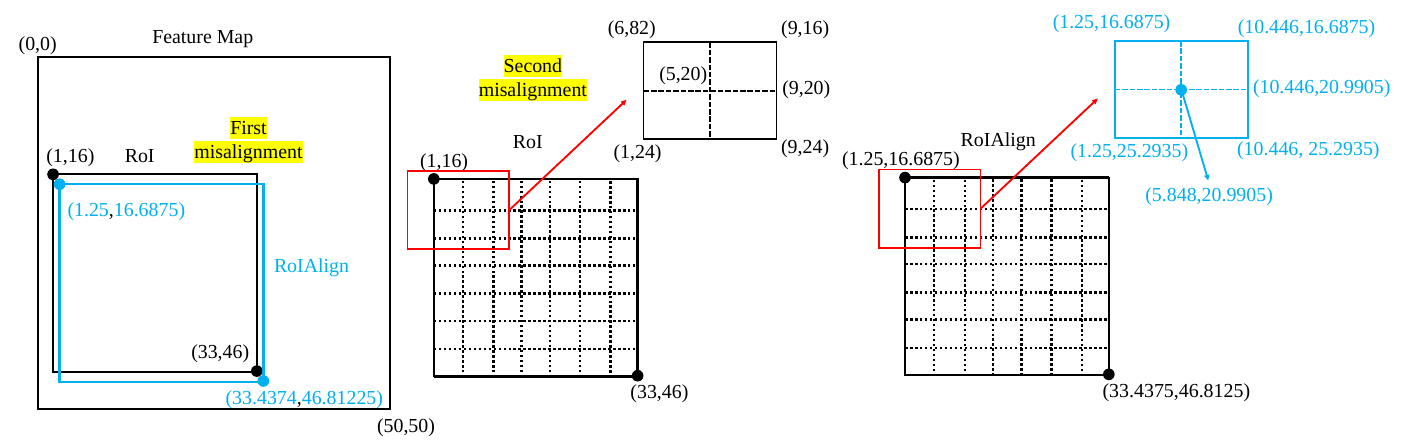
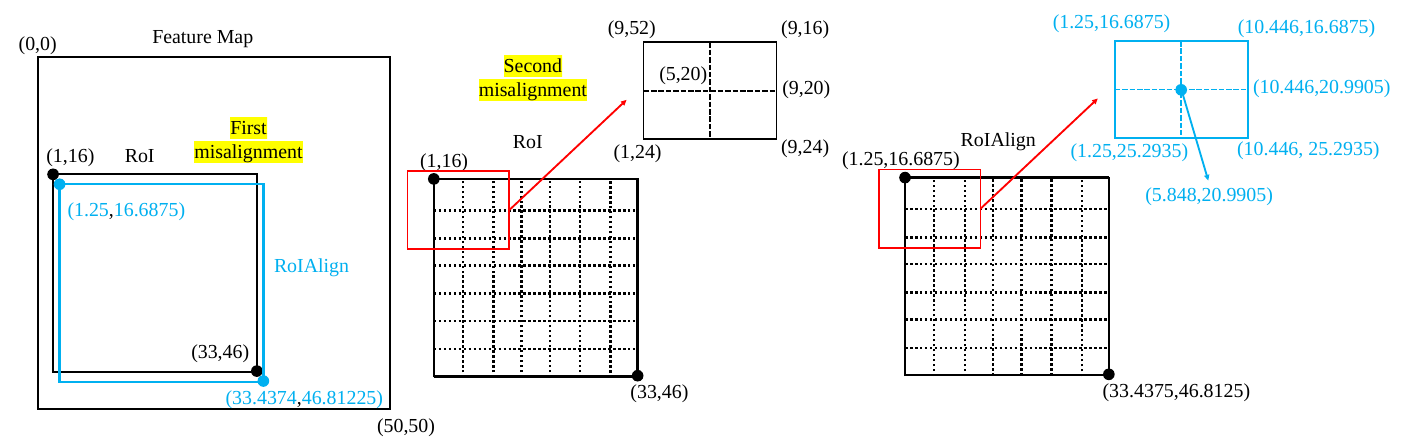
6,82: 6,82 -> 9,52 (632, 28)
